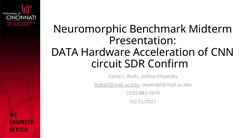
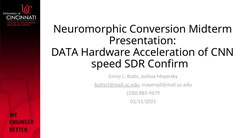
Benchmark: Benchmark -> Conversion (158, 29)
circuit: circuit -> speed (107, 64)
